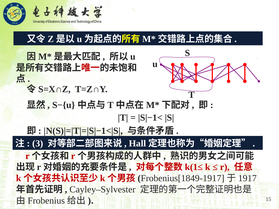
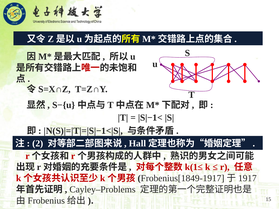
3: 3 -> 2 (38, 144)
Cayley–Sylvester: Cayley–Sylvester -> Cayley–Problems (103, 190)
